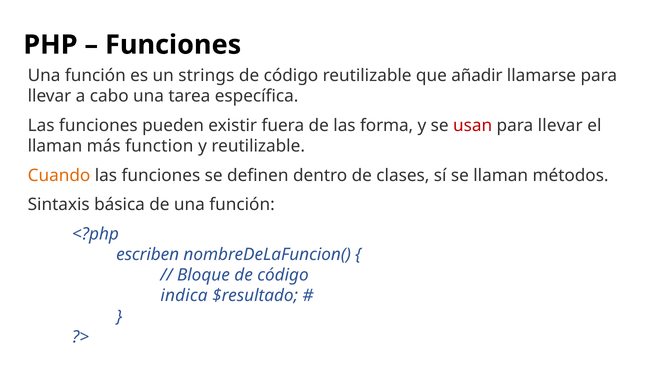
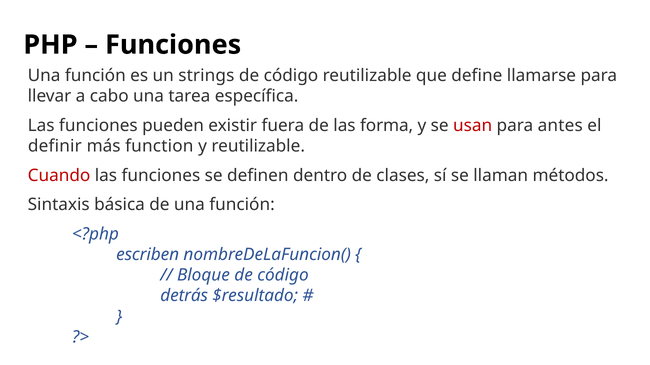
añadir: añadir -> define (477, 76)
llevar: llevar -> antes (560, 126)
llaman: llaman -> definir (55, 146)
Cuando colour: orange -> red (59, 176)
indica: indica -> detrás (184, 296)
